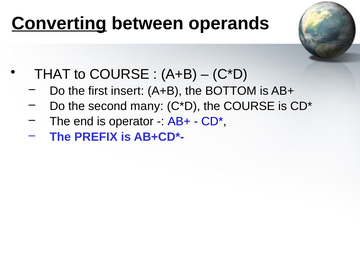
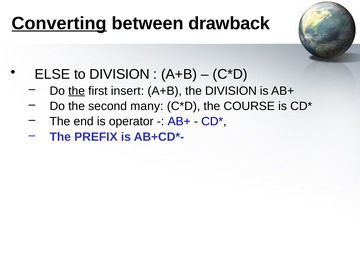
operands: operands -> drawback (229, 23)
THAT: THAT -> ELSE (52, 74)
to COURSE: COURSE -> DIVISION (120, 74)
the underline: none -> present (77, 91)
the BOTTOM: BOTTOM -> DIVISION (231, 91)
